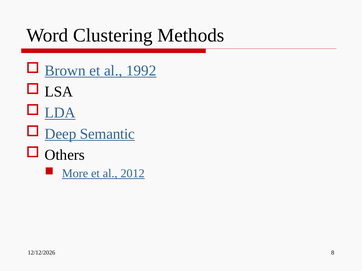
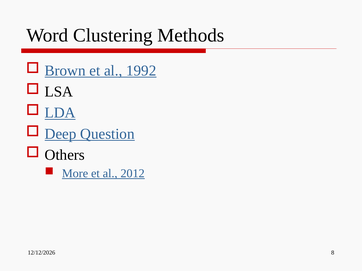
Semantic: Semantic -> Question (107, 134)
